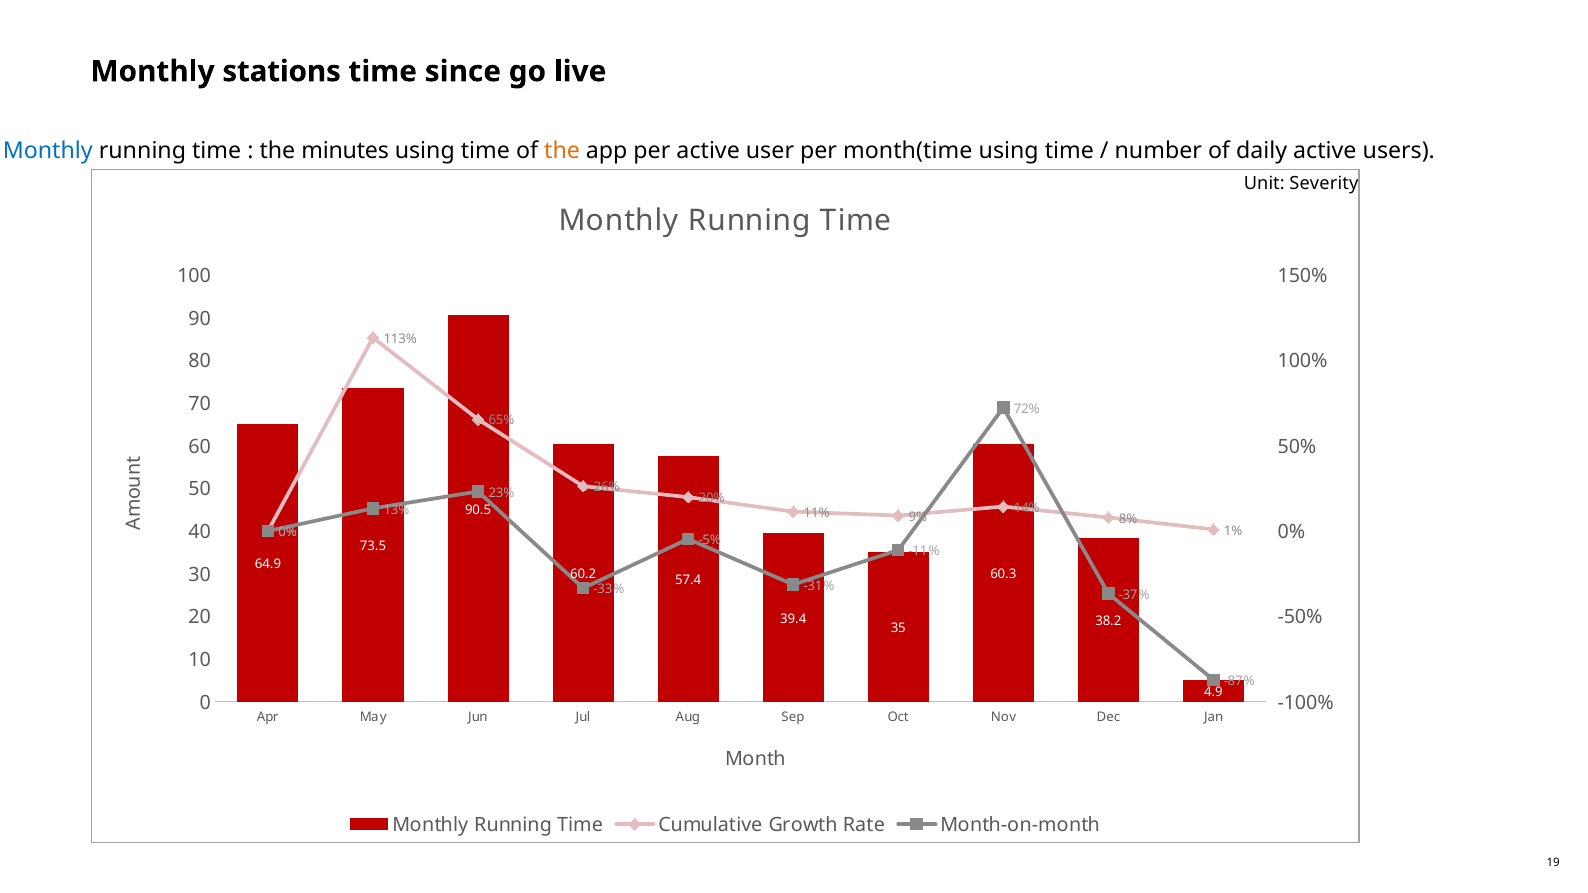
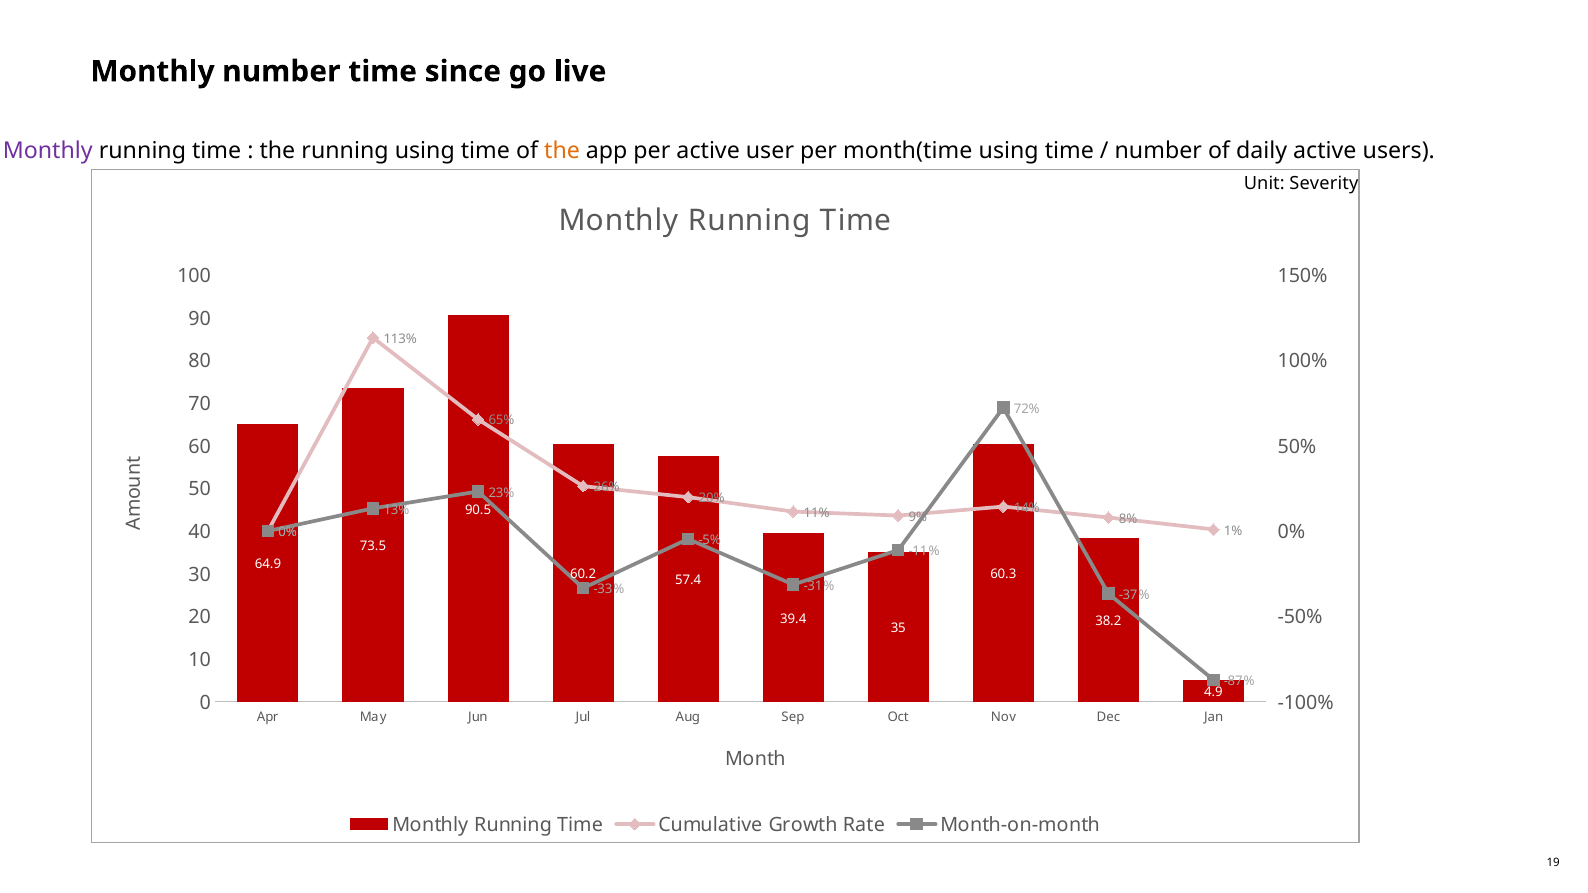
Monthly stations: stations -> number (281, 71)
Monthly colour: blue -> purple (48, 150)
the minutes: minutes -> running (345, 150)
